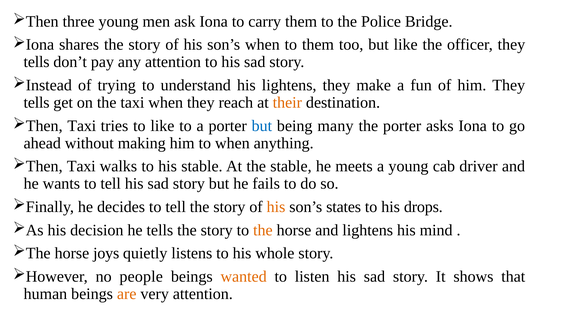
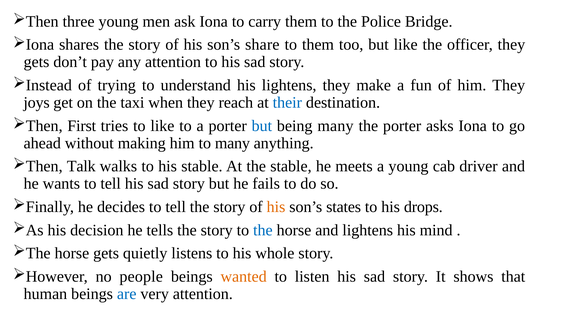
son’s when: when -> share (262, 45)
tells: tells -> gets (36, 62)
tells: tells -> joys (37, 103)
their colour: orange -> blue (287, 103)
Taxi: Taxi -> First (82, 126)
to when: when -> many (232, 143)
Taxi: Taxi -> Talk (81, 166)
the colour: orange -> blue (263, 230)
horse joys: joys -> gets (106, 253)
are colour: orange -> blue (127, 294)
